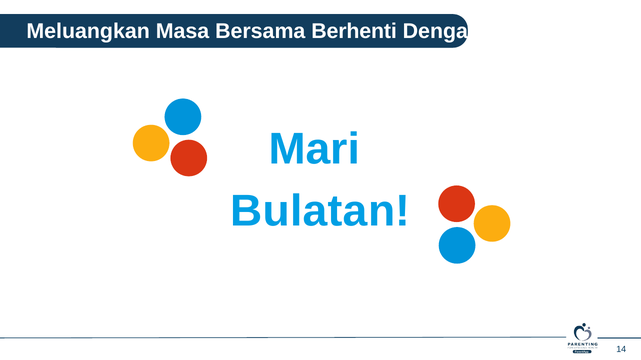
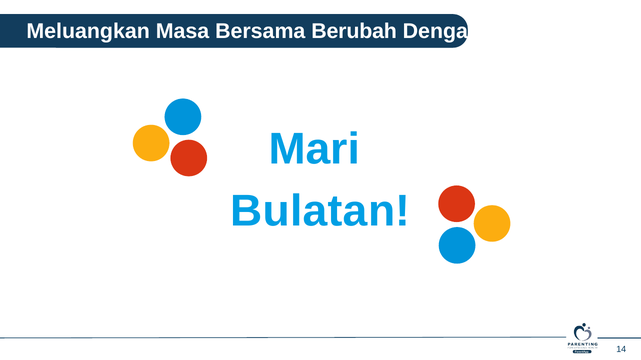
Berhenti: Berhenti -> Berubah (354, 31)
